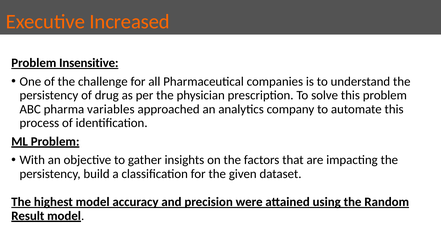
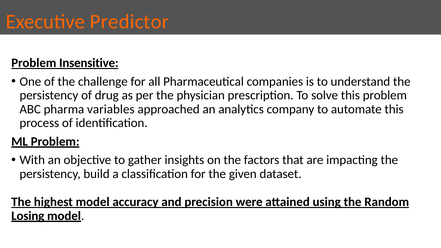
Increased: Increased -> Predictor (129, 22)
Result: Result -> Losing (28, 216)
